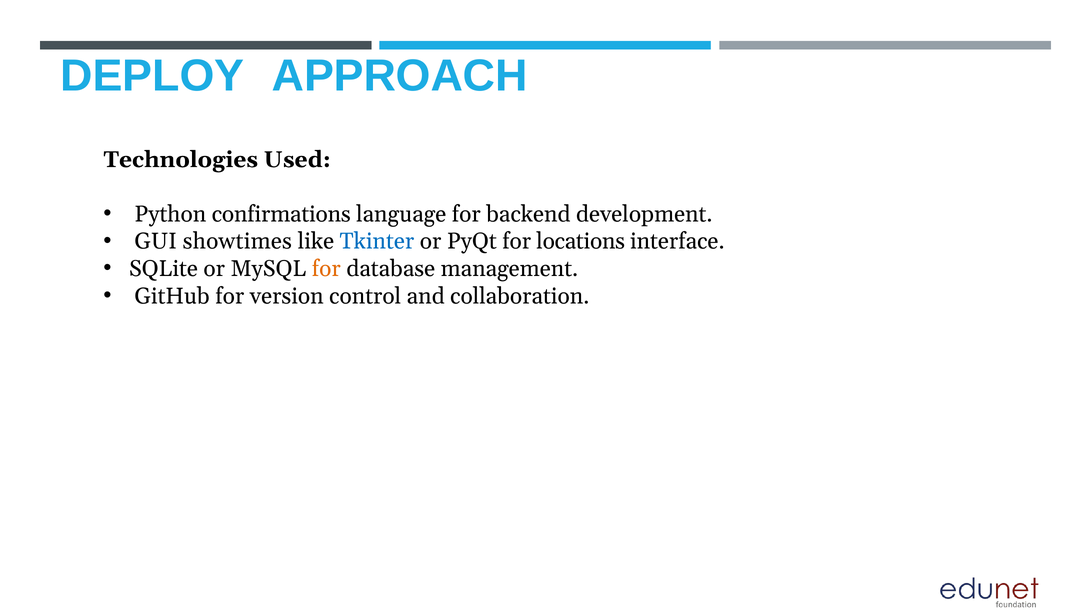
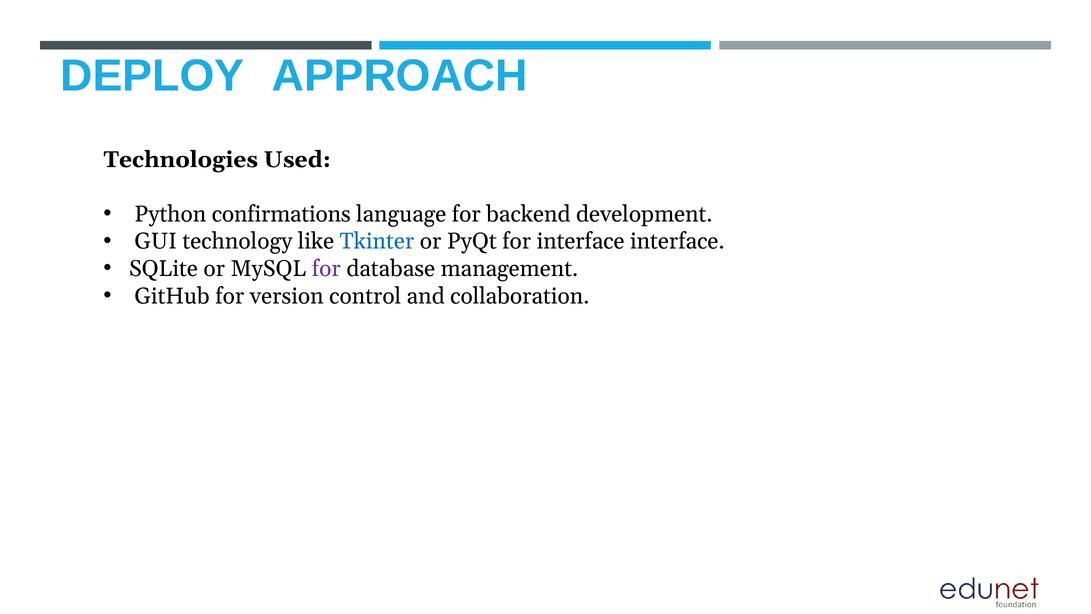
showtimes: showtimes -> technology (237, 241)
for locations: locations -> interface (581, 241)
for colour: orange -> purple (326, 269)
